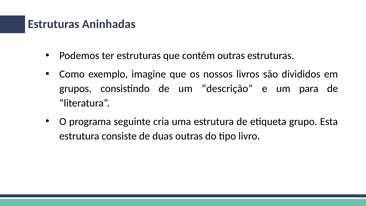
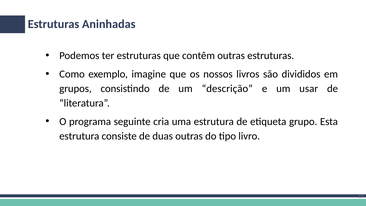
para: para -> usar (309, 88)
